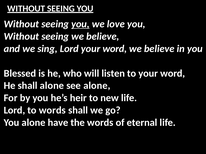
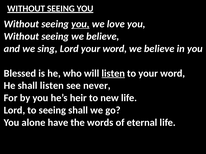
listen underline: none -> present (113, 74)
shall alone: alone -> listen (52, 86)
see alone: alone -> never (97, 86)
to words: words -> seeing (52, 111)
